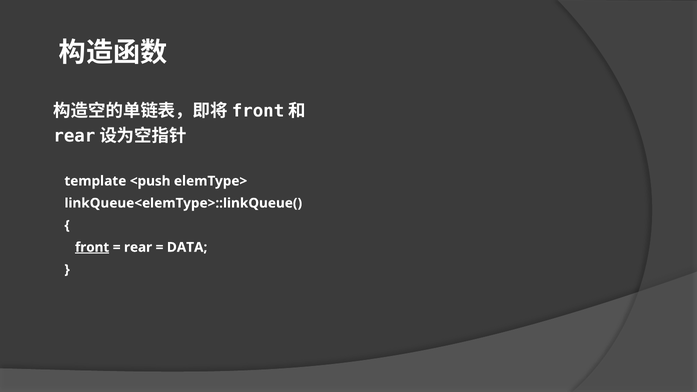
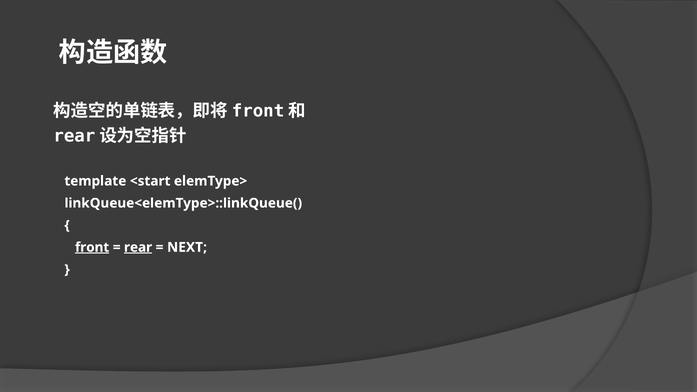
<push: <push -> <start (150, 181)
rear underline: none -> present (138, 247)
DATA: DATA -> NEXT (187, 247)
